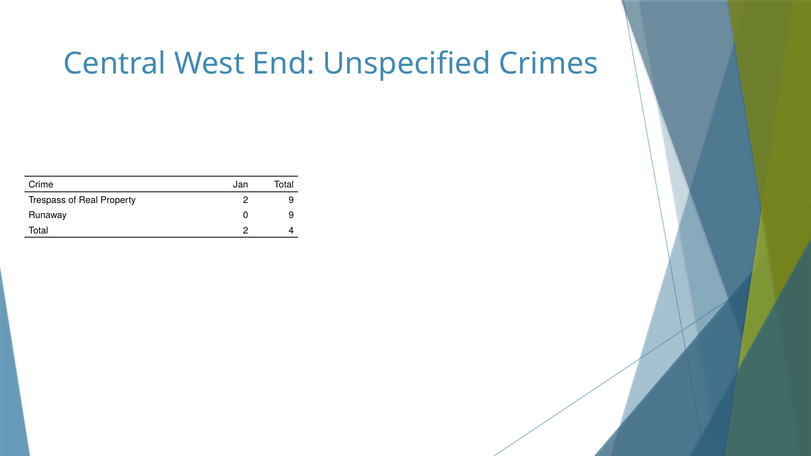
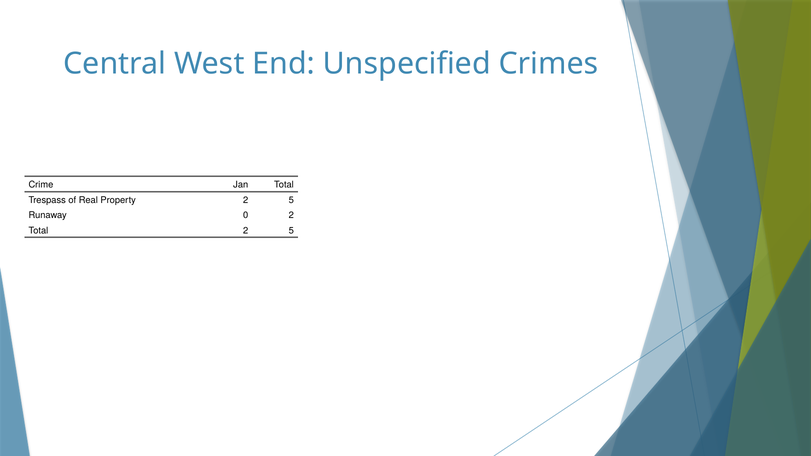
Property 2 9: 9 -> 5 (291, 200)
0 9: 9 -> 2 (291, 215)
Total 2 4: 4 -> 5 (291, 231)
